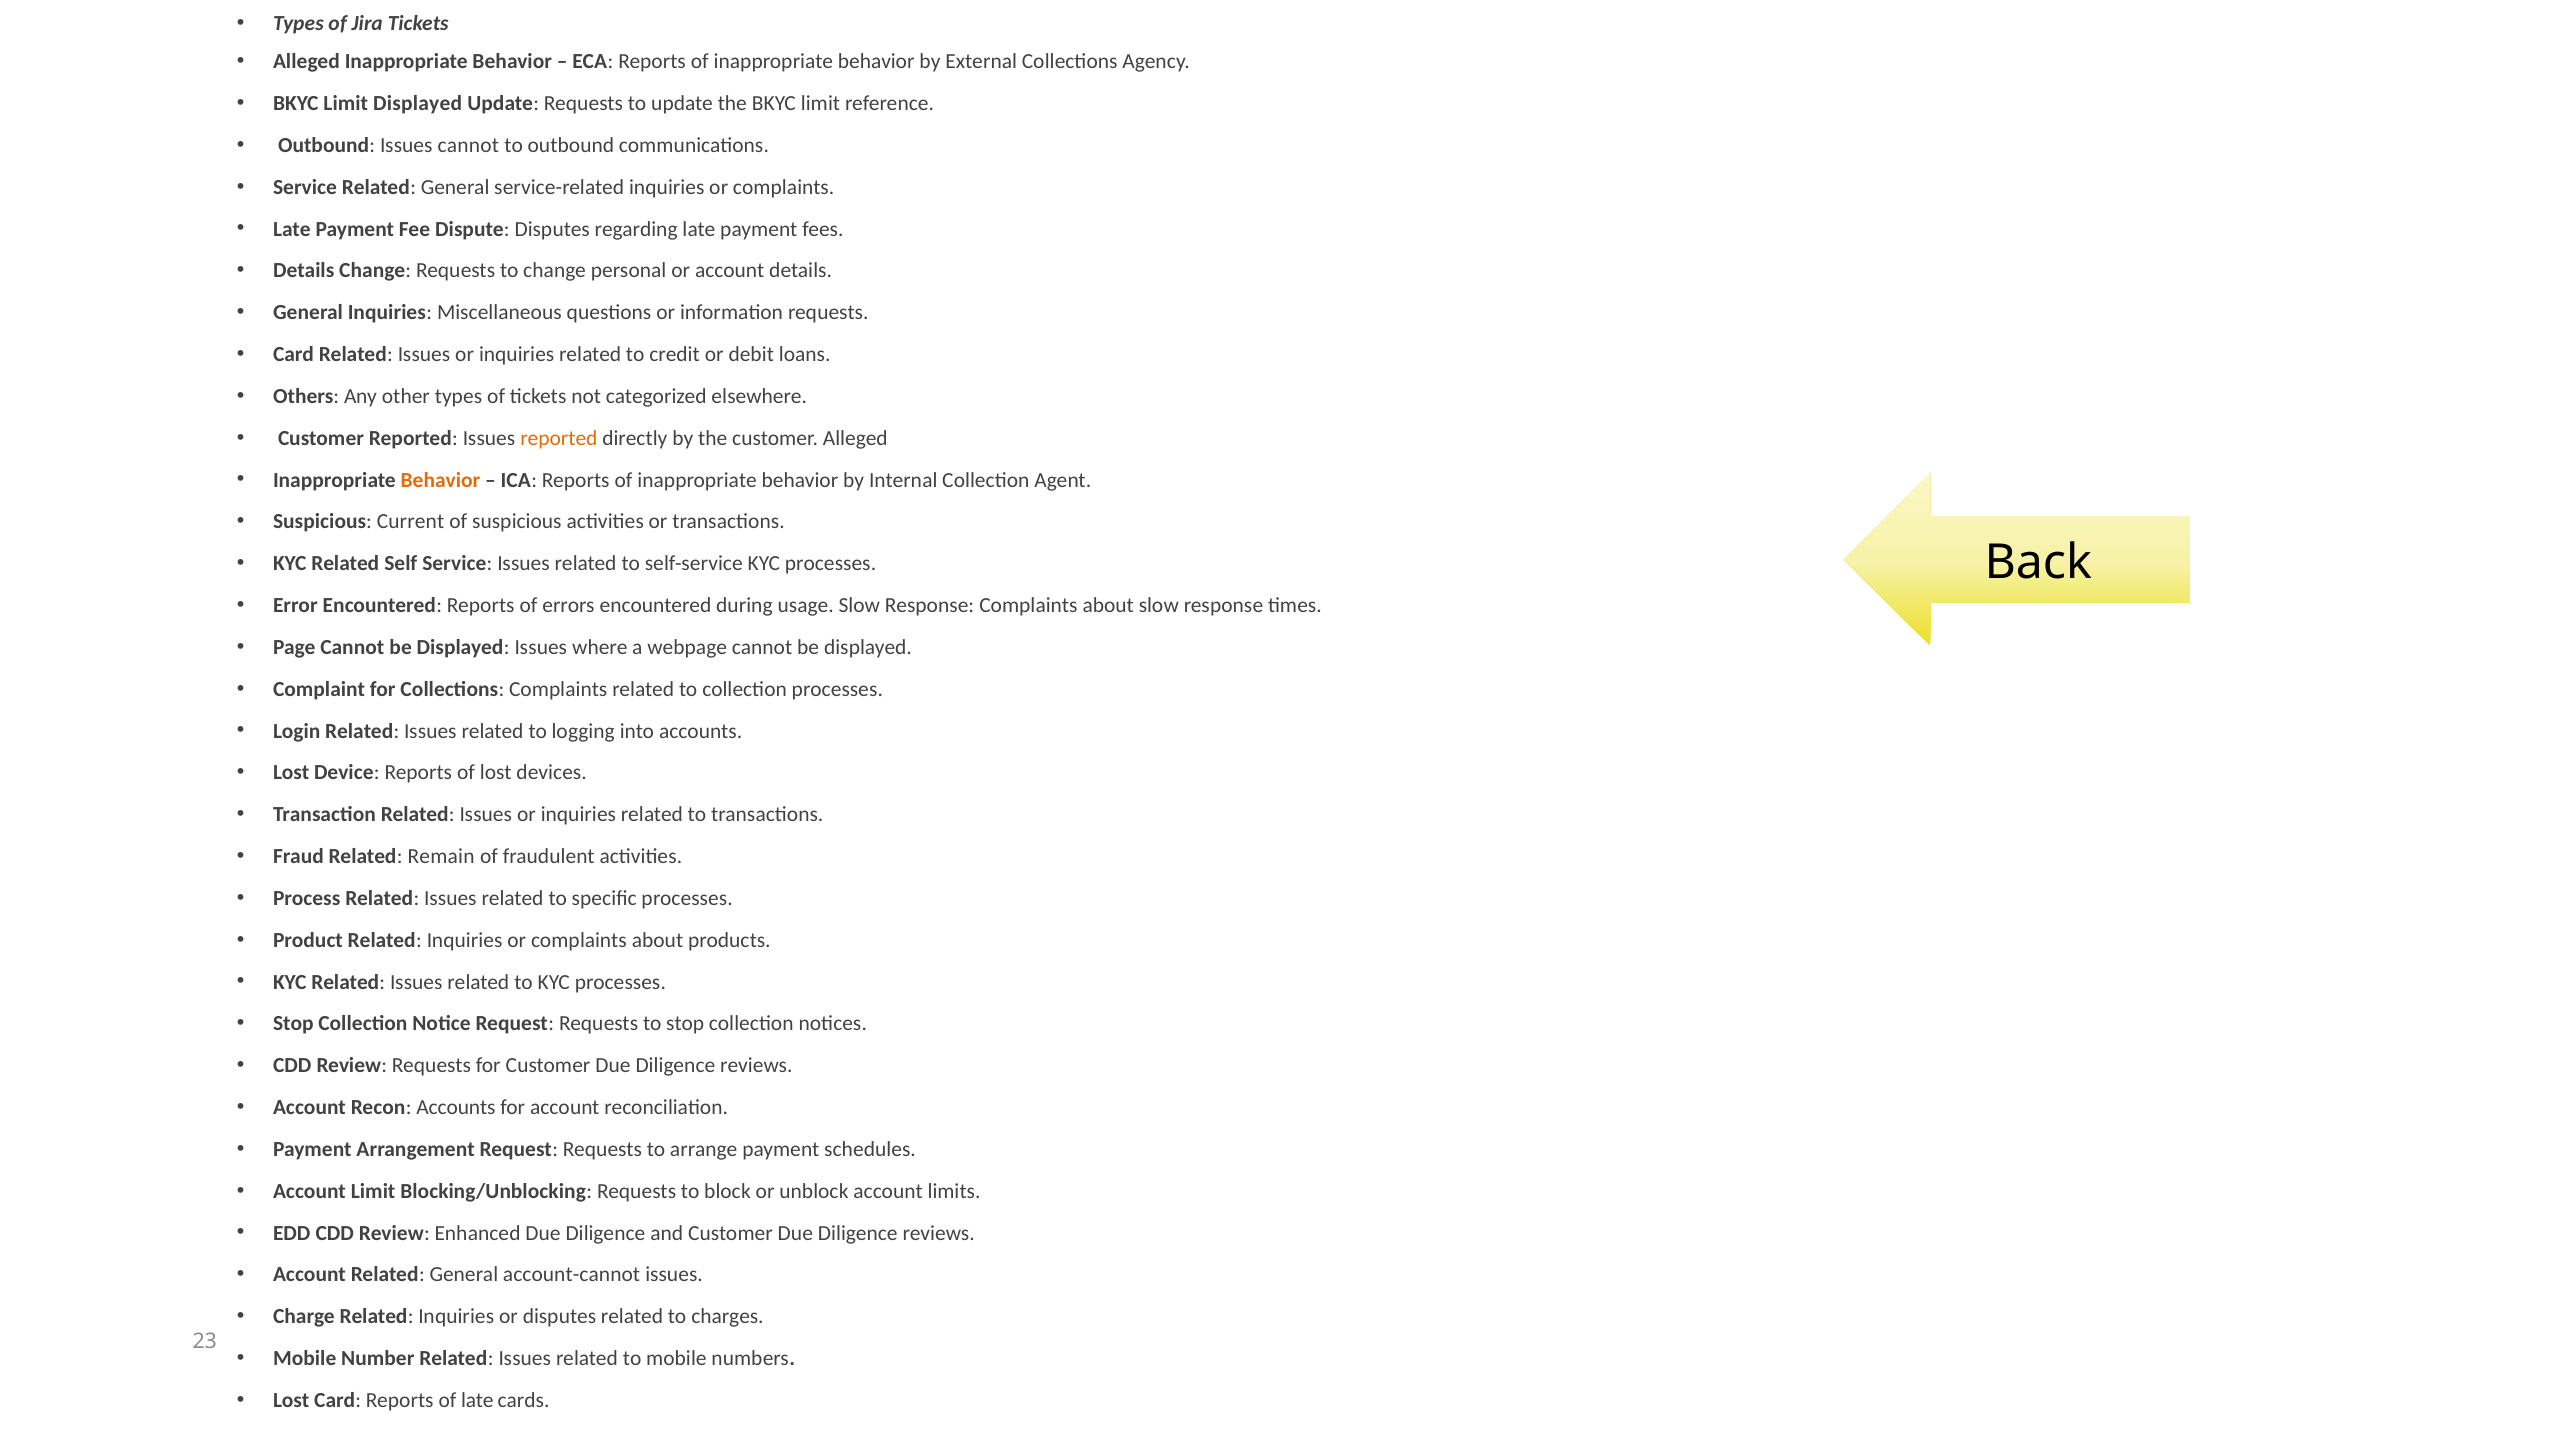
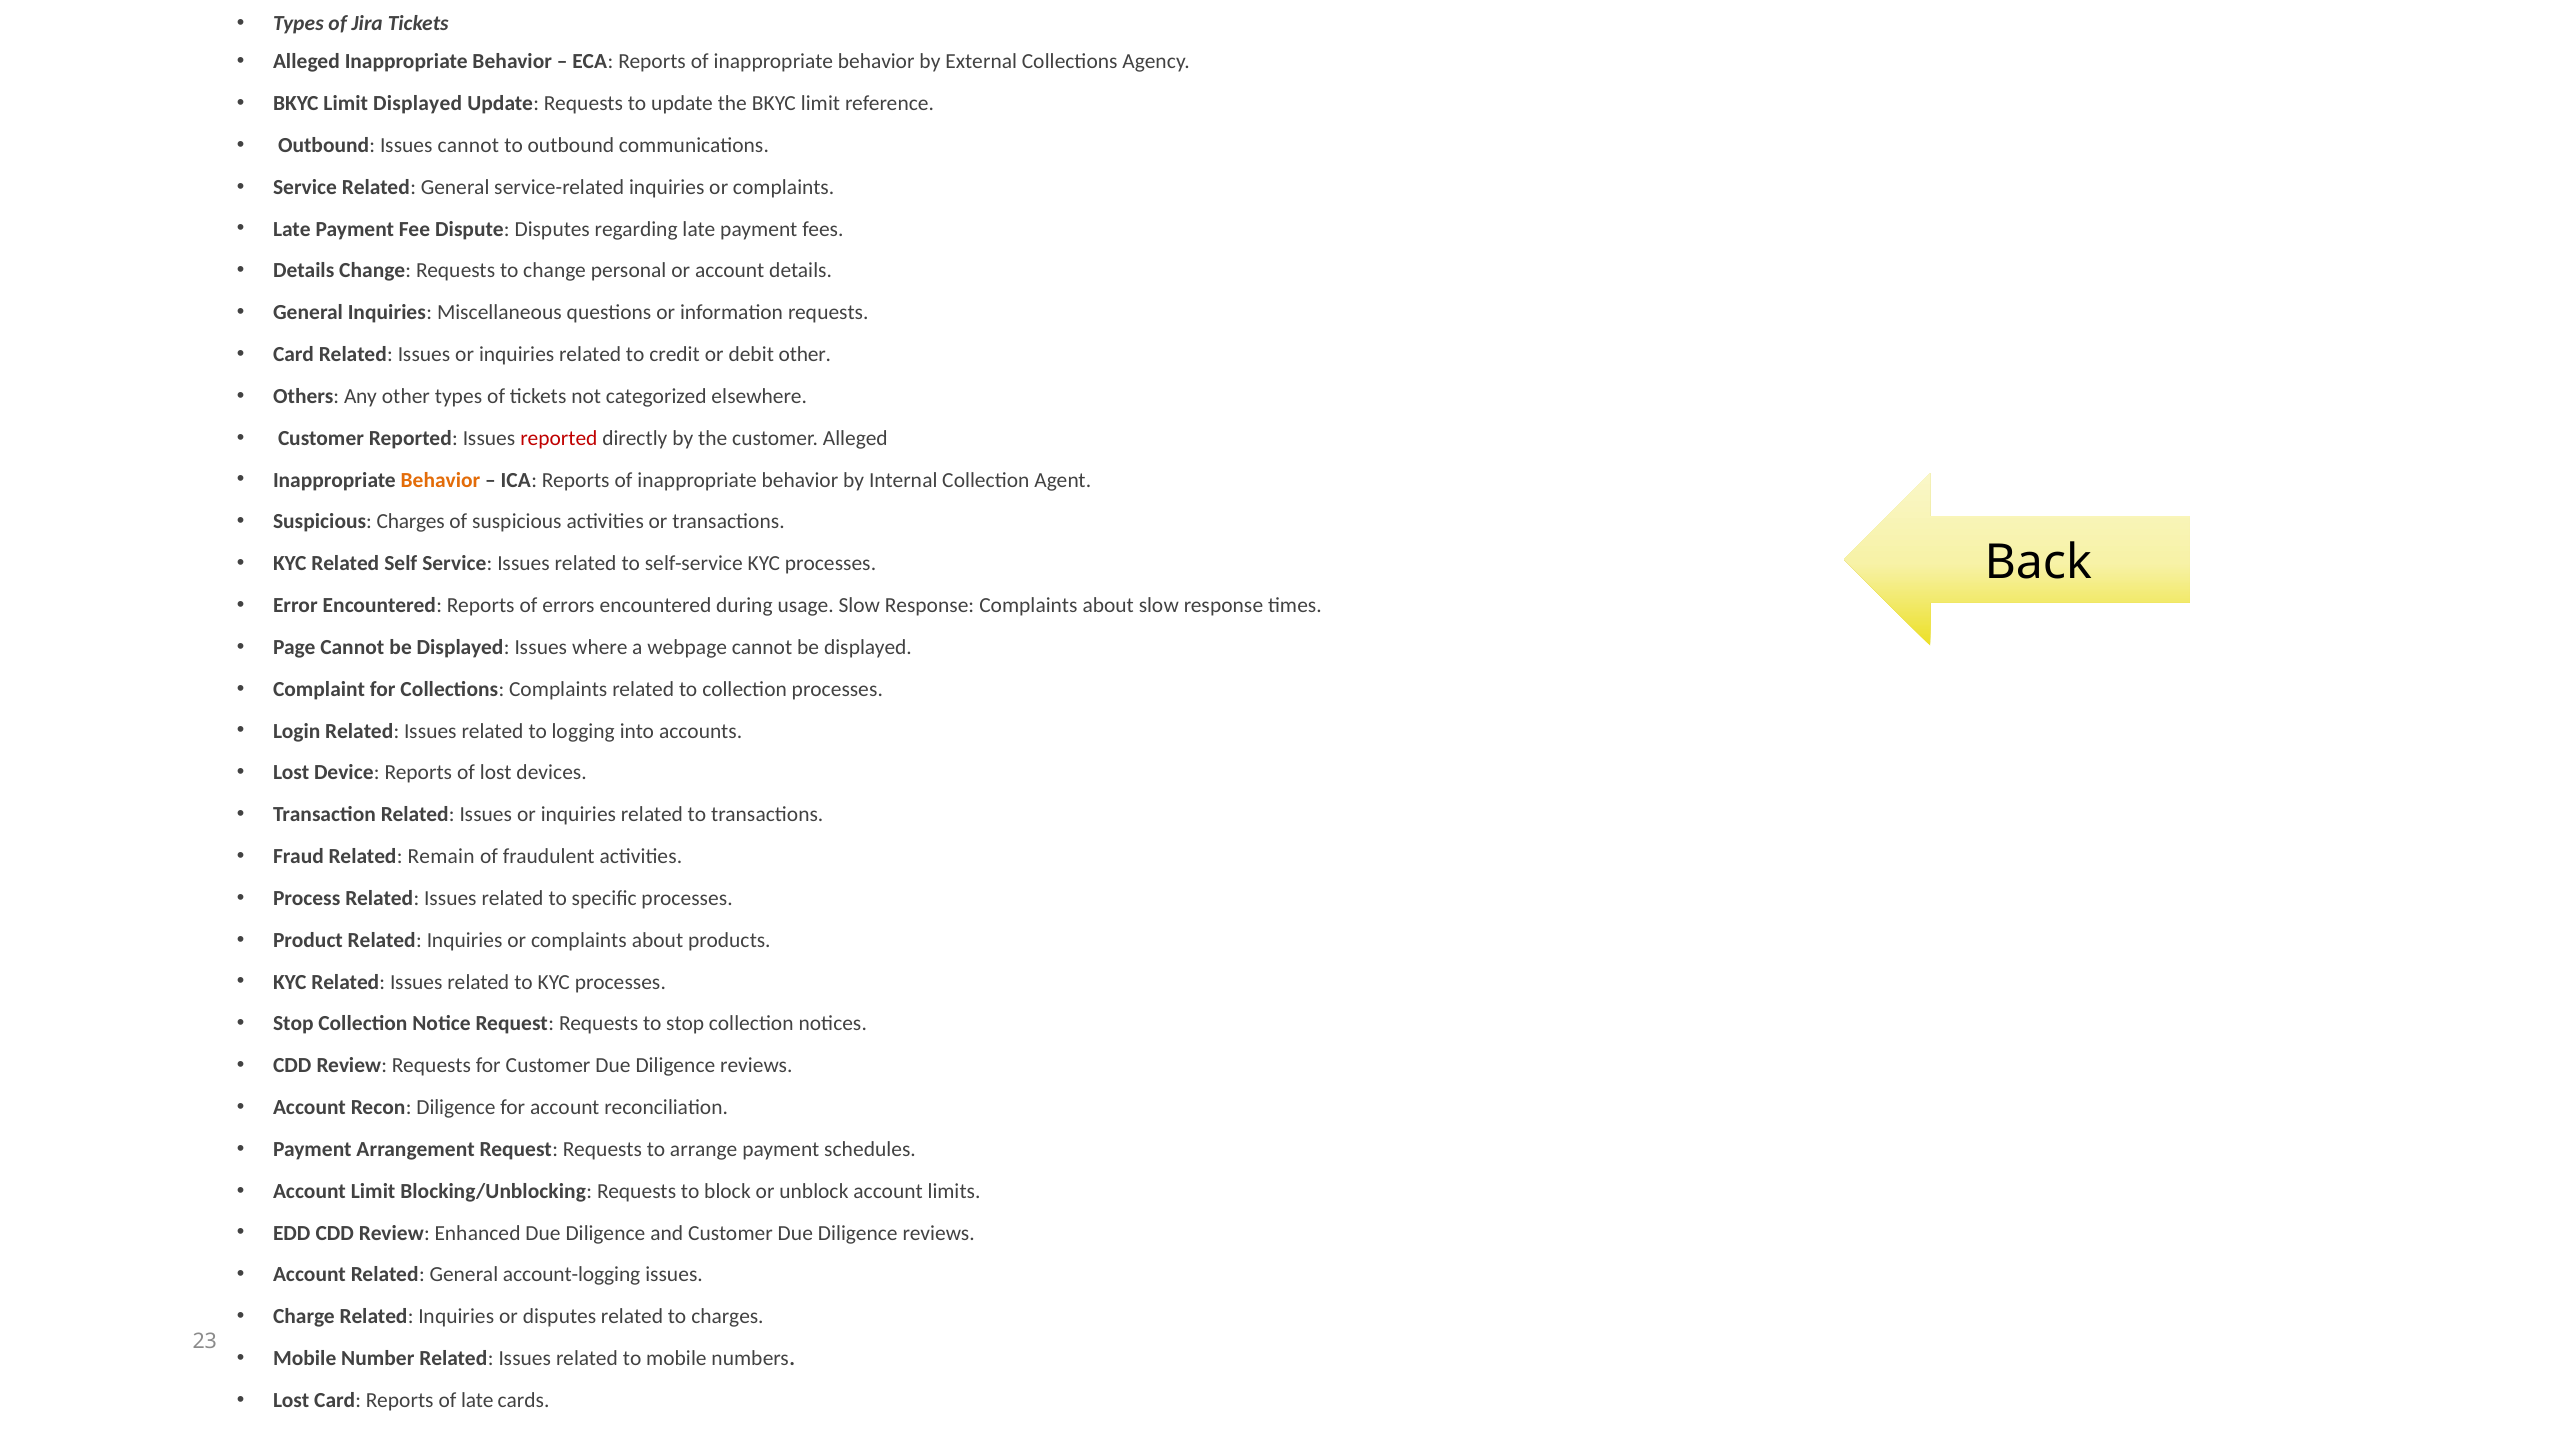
debit loans: loans -> other (805, 355)
reported colour: orange -> red (559, 438)
Suspicious Current: Current -> Charges (411, 522)
Recon Accounts: Accounts -> Diligence (456, 1108)
account-cannot: account-cannot -> account-logging (572, 1275)
